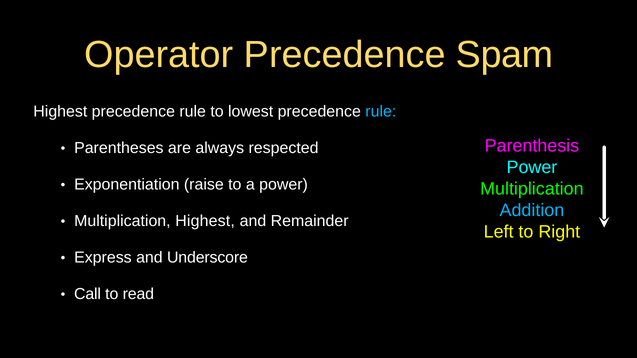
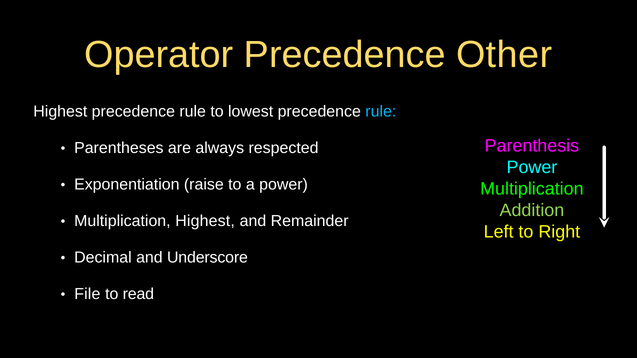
Spam: Spam -> Other (504, 55)
Addition colour: light blue -> light green (532, 210)
Express: Express -> Decimal (103, 258)
Call: Call -> File (87, 294)
